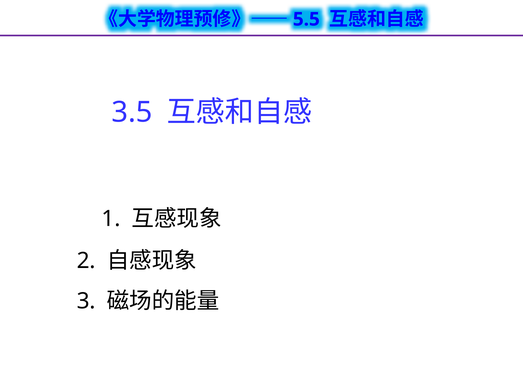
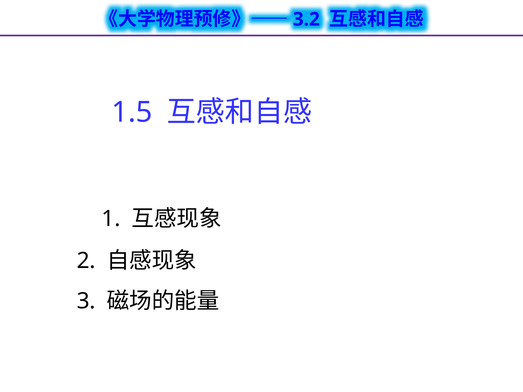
5.5: 5.5 -> 3.2 (306, 19)
3.5: 3.5 -> 1.5 (132, 112)
